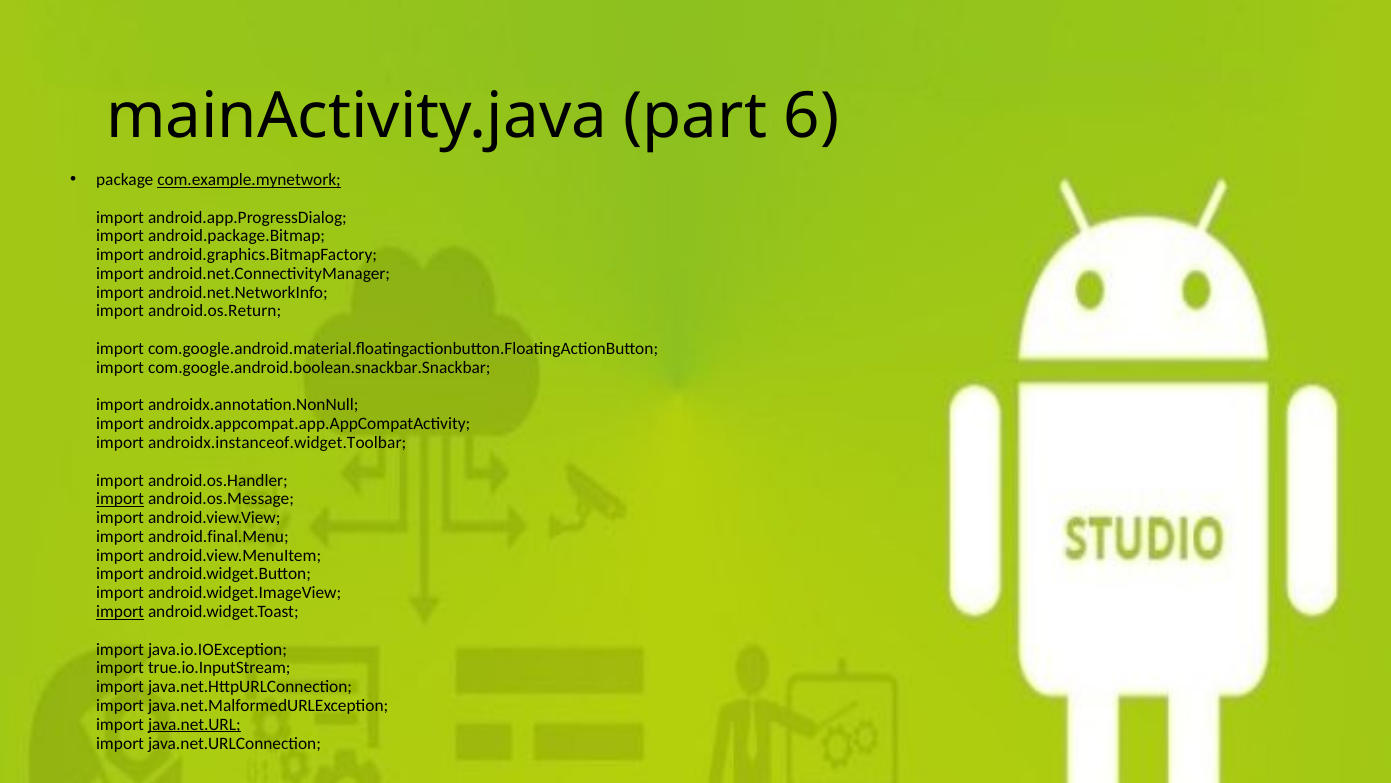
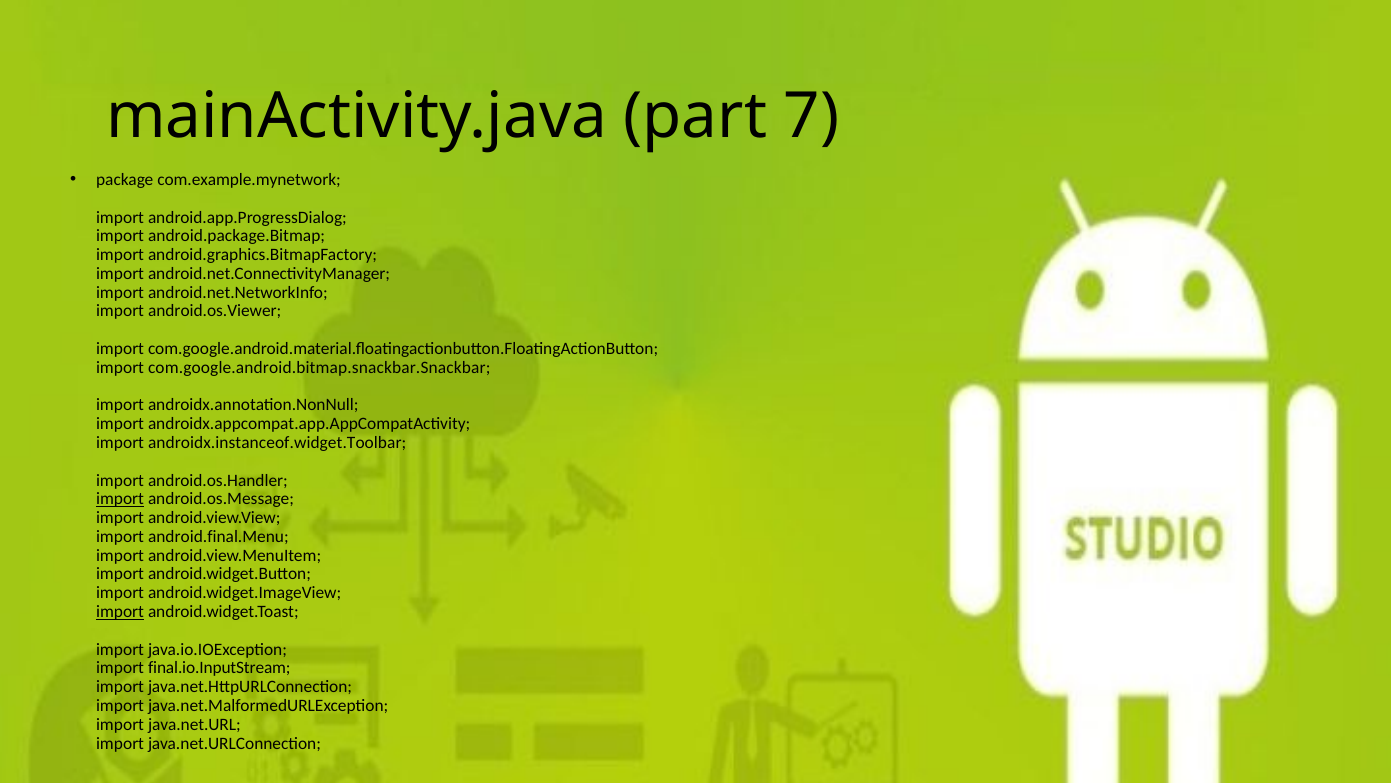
6: 6 -> 7 (811, 117)
com.example.mynetwork underline: present -> none (249, 180)
android.os.Return: android.os.Return -> android.os.Viewer (215, 311)
com.google.android.boolean.snackbar.Snackbar: com.google.android.boolean.snackbar.Snackbar -> com.google.android.bitmap.snackbar.Snackbar (319, 367)
true.io.InputStream: true.io.InputStream -> final.io.InputStream (219, 668)
java.net.URL underline: present -> none (194, 724)
